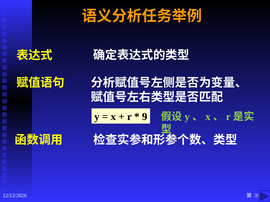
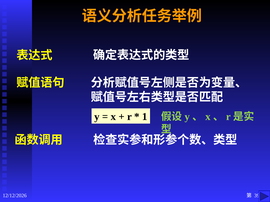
9: 9 -> 1 (145, 117)
